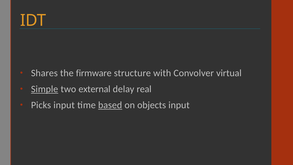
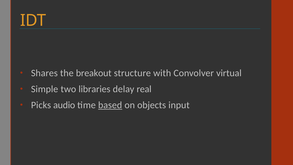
firmware: firmware -> breakout (94, 73)
Simple underline: present -> none (45, 89)
external: external -> libraries (94, 89)
Picks input: input -> audio (64, 105)
